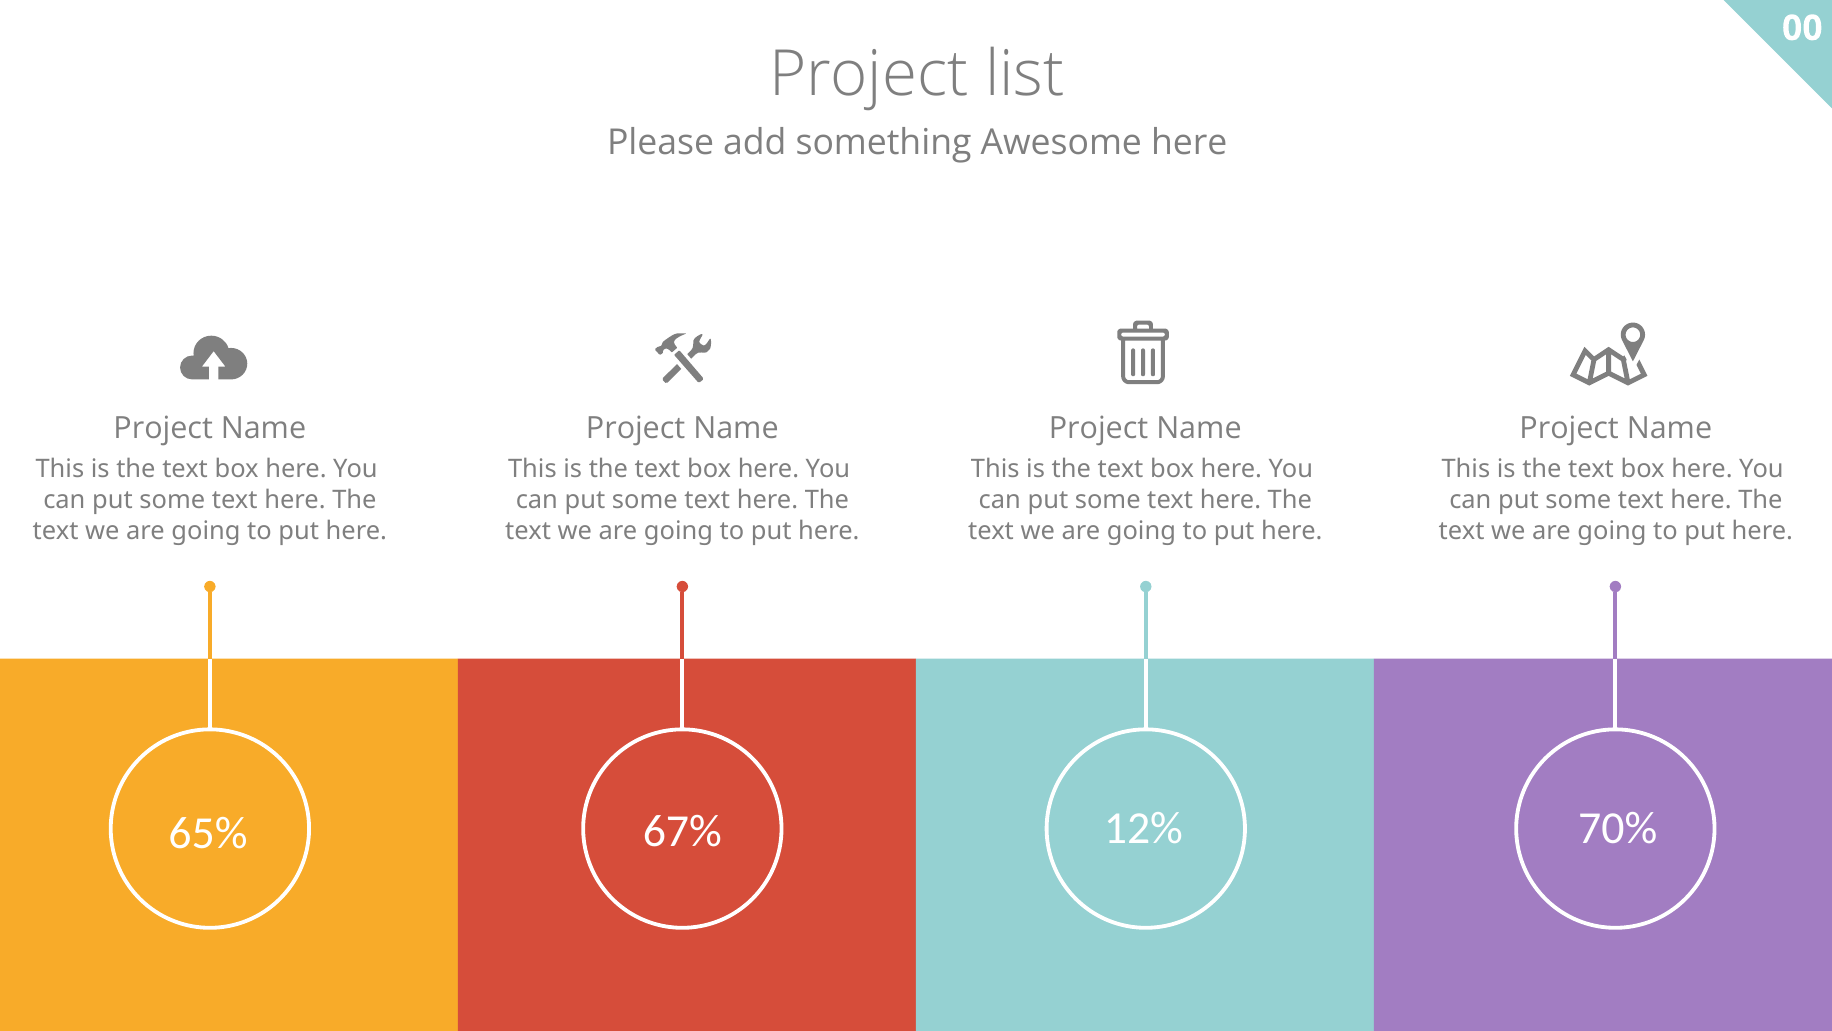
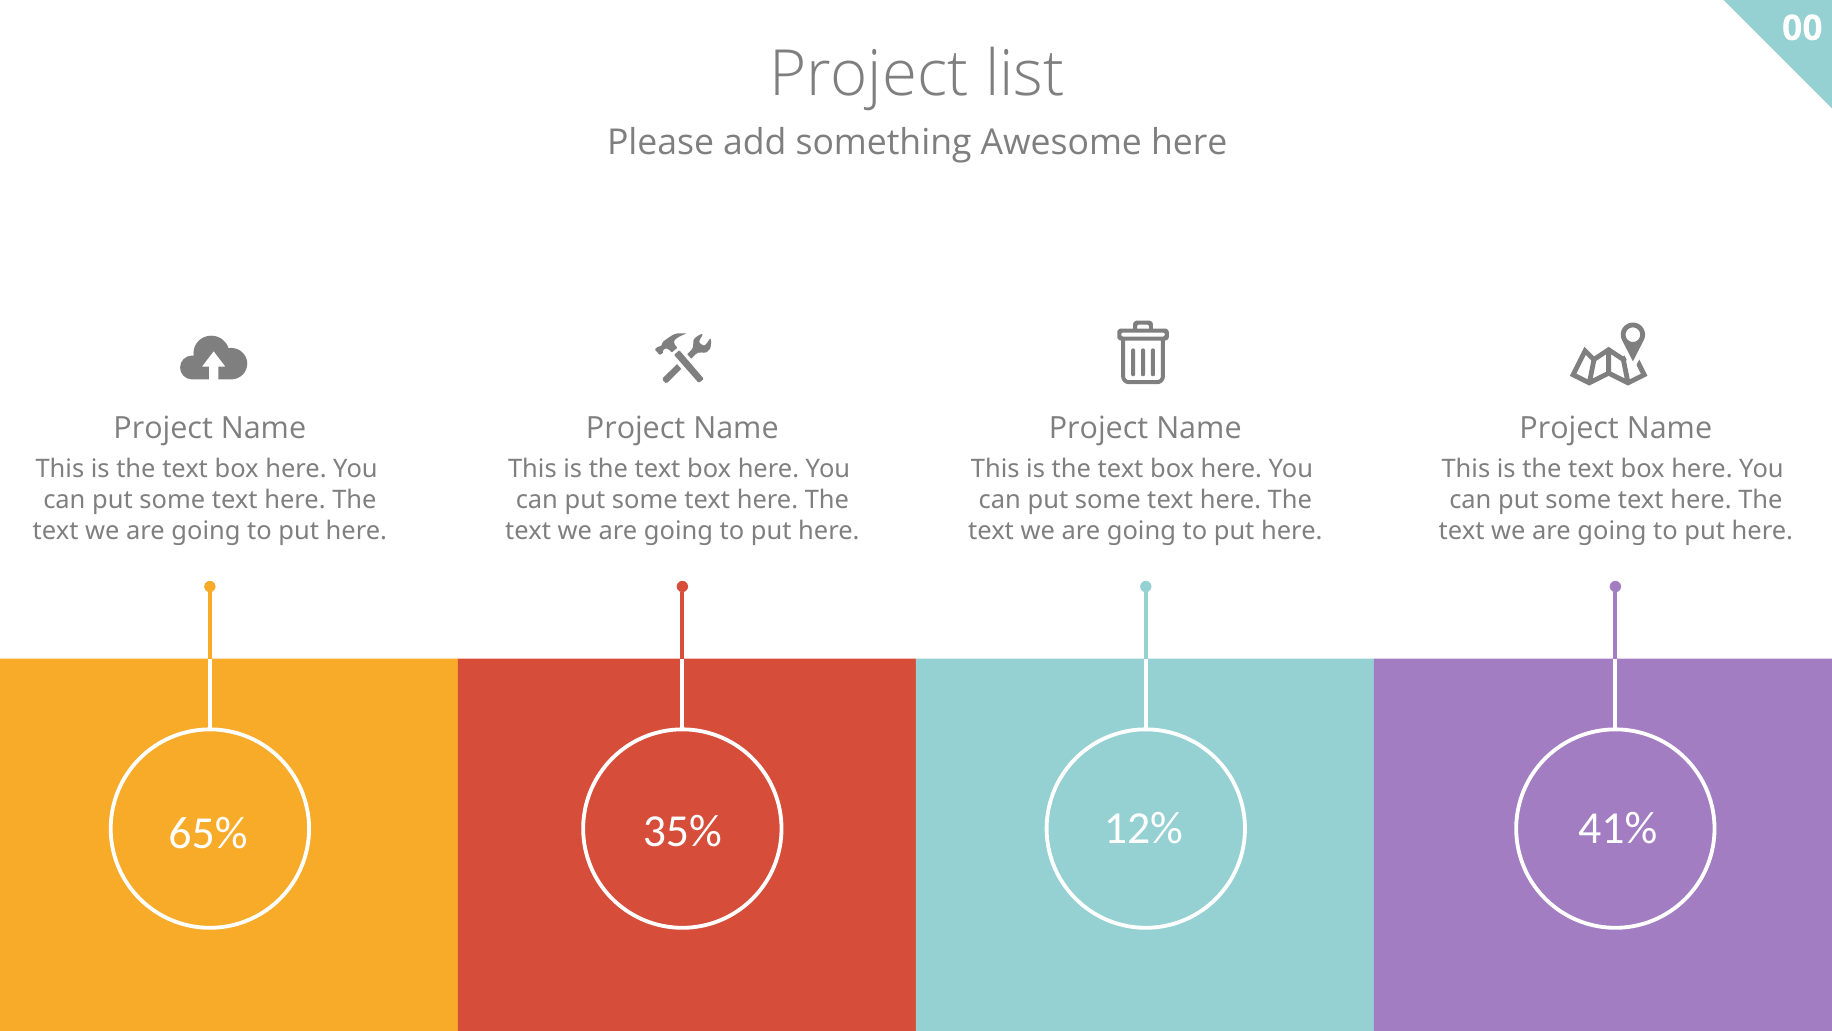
67%: 67% -> 35% (682, 831)
70%: 70% -> 41% (1618, 828)
